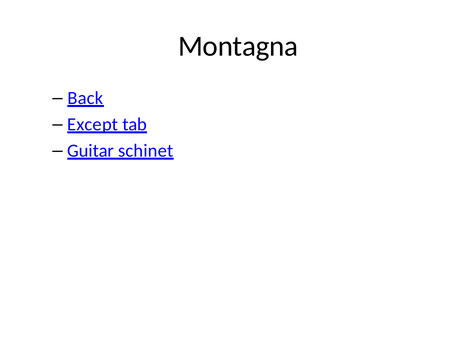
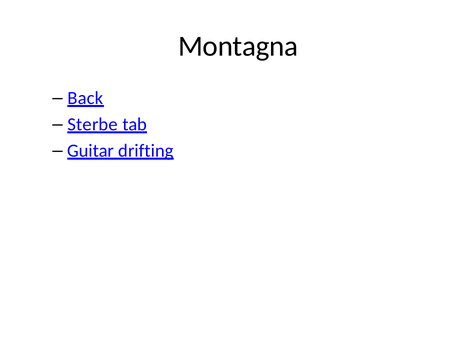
Except: Except -> Sterbe (93, 124)
schinet: schinet -> drifting (146, 151)
